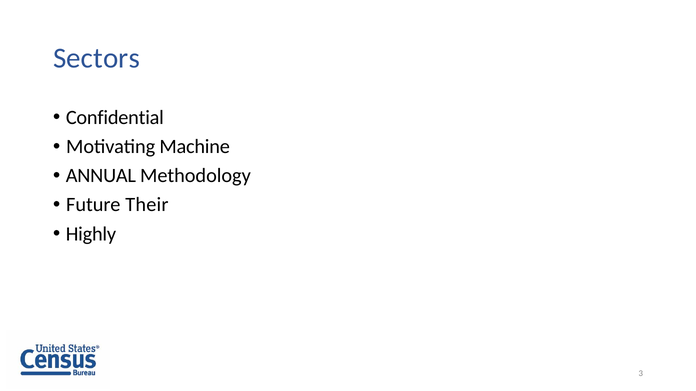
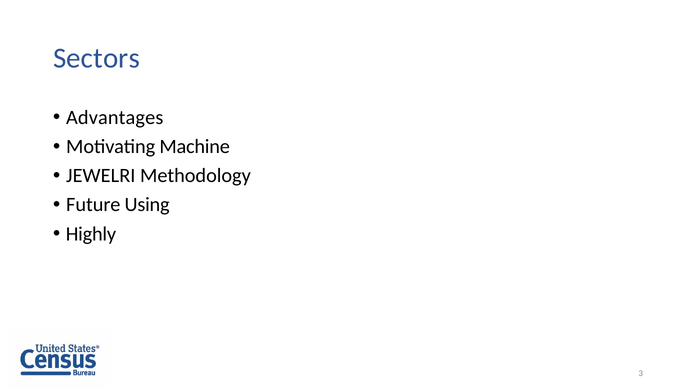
Confidential: Confidential -> Advantages (115, 118)
ANNUAL: ANNUAL -> JEWELRI (101, 176)
Their: Their -> Using (147, 205)
